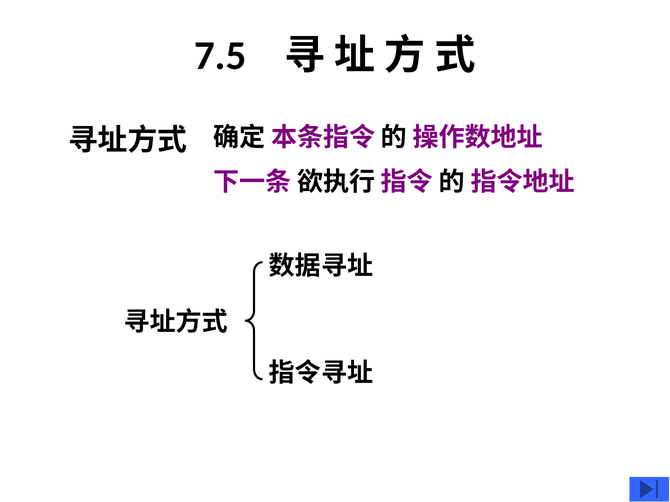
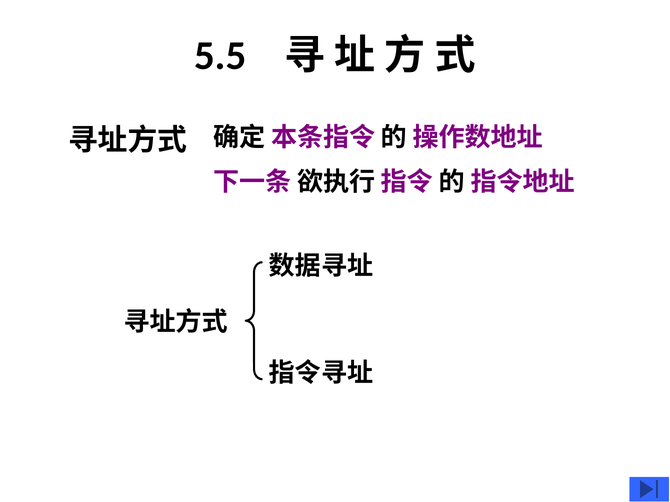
7.5: 7.5 -> 5.5 (220, 56)
